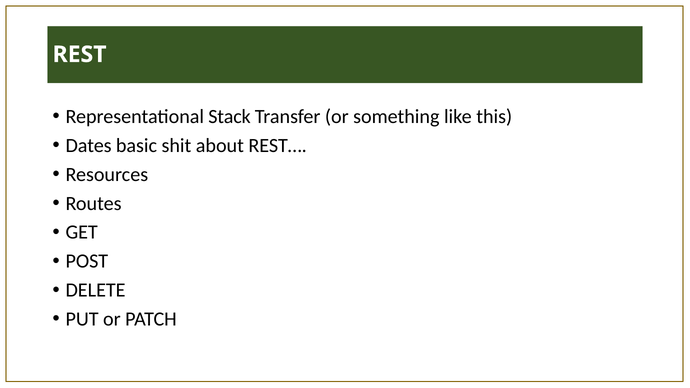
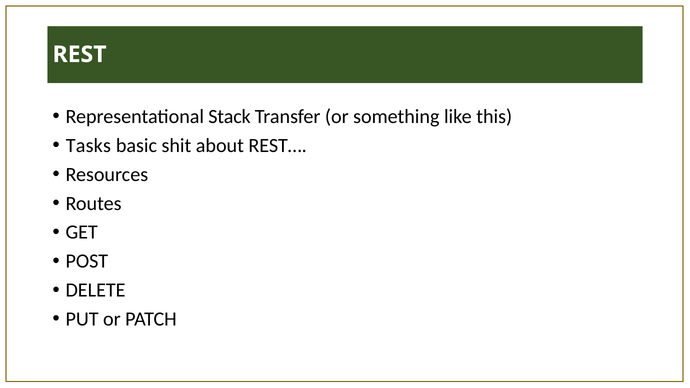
Dates: Dates -> Tasks (88, 146)
